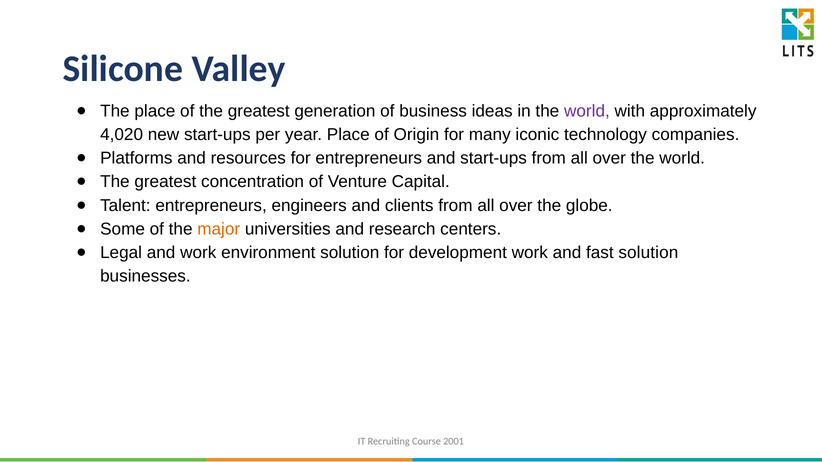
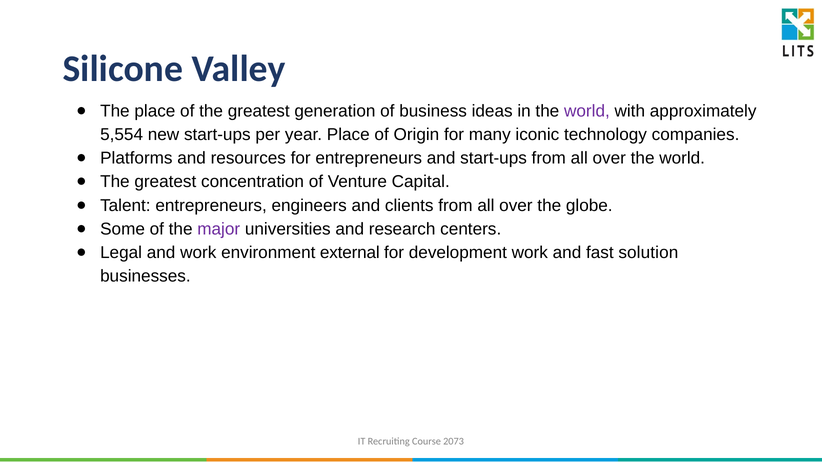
4,020: 4,020 -> 5,554 (122, 135)
major colour: orange -> purple (219, 229)
environment solution: solution -> external (350, 253)
2001: 2001 -> 2073 (454, 442)
